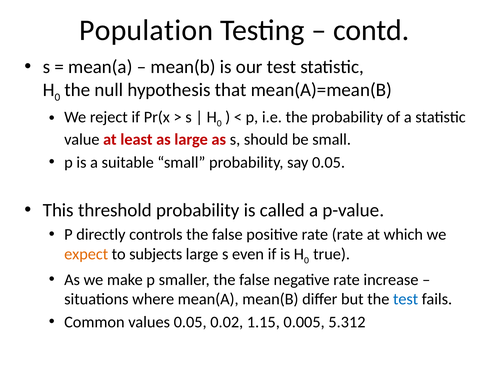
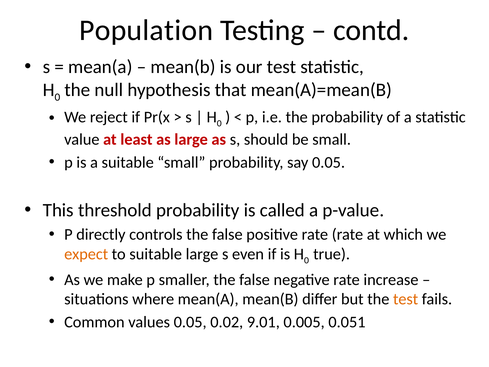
to subjects: subjects -> suitable (156, 254)
test colour: blue -> orange (406, 299)
1.15: 1.15 -> 9.01 (263, 322)
5.312: 5.312 -> 0.051 (347, 322)
